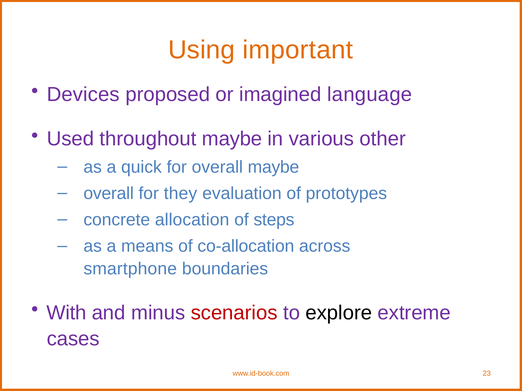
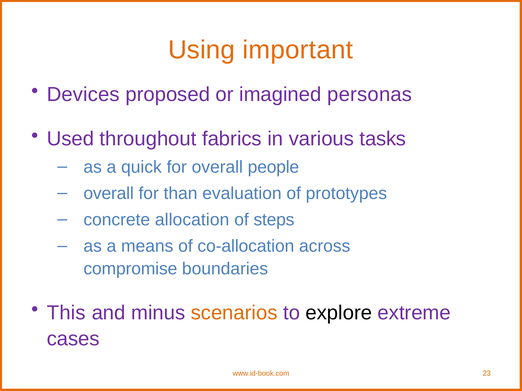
language: language -> personas (370, 95)
throughout maybe: maybe -> fabrics (232, 139)
other: other -> tasks (383, 139)
overall maybe: maybe -> people (273, 167)
they: they -> than (181, 194)
smartphone: smartphone -> compromise (130, 269)
With: With -> This (66, 313)
scenarios colour: red -> orange (234, 313)
